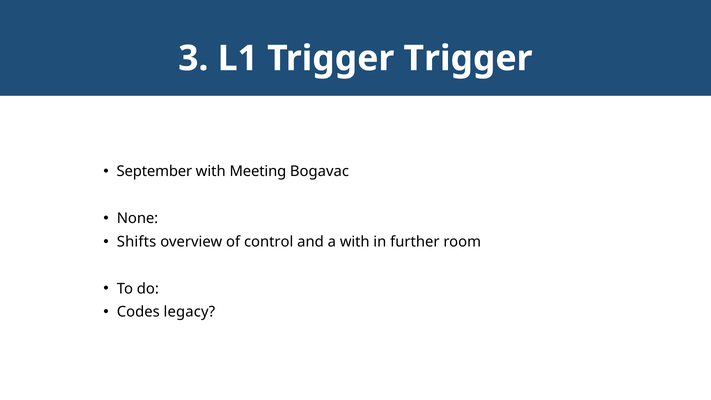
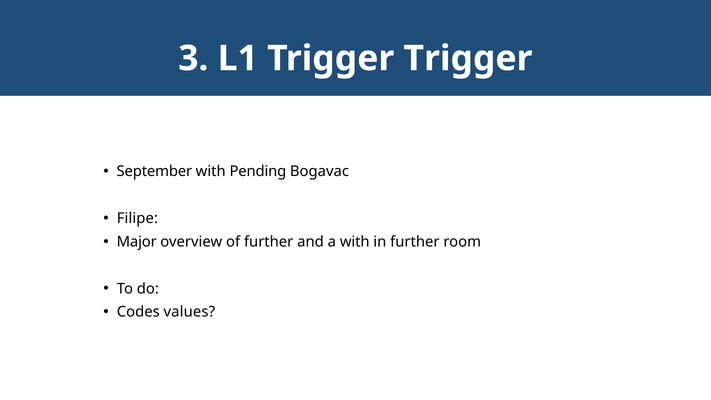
Meeting: Meeting -> Pending (258, 171)
None: None -> Filipe (137, 218)
Shifts: Shifts -> Major (137, 242)
of control: control -> further (269, 242)
legacy: legacy -> values (189, 312)
